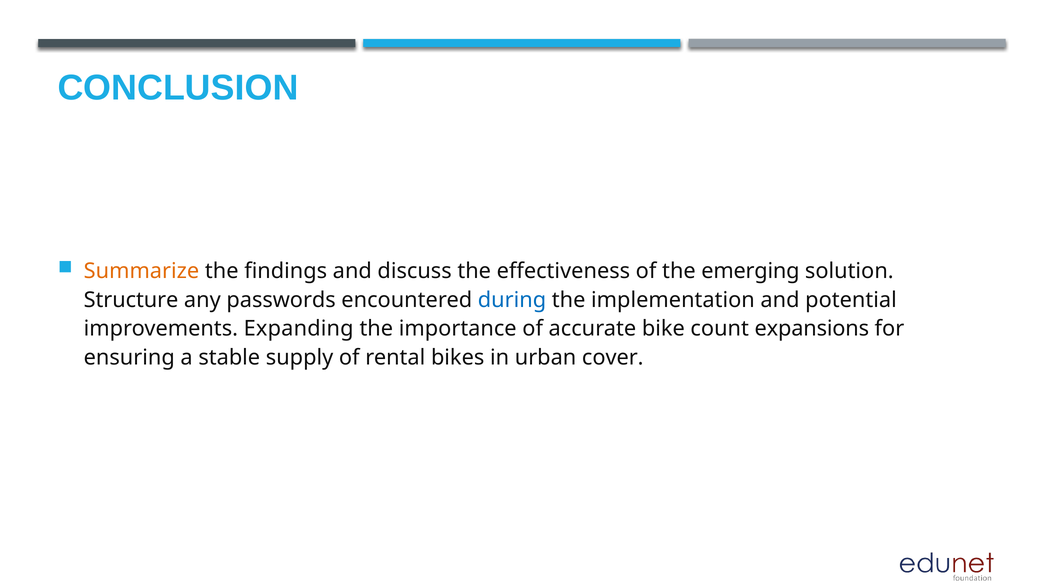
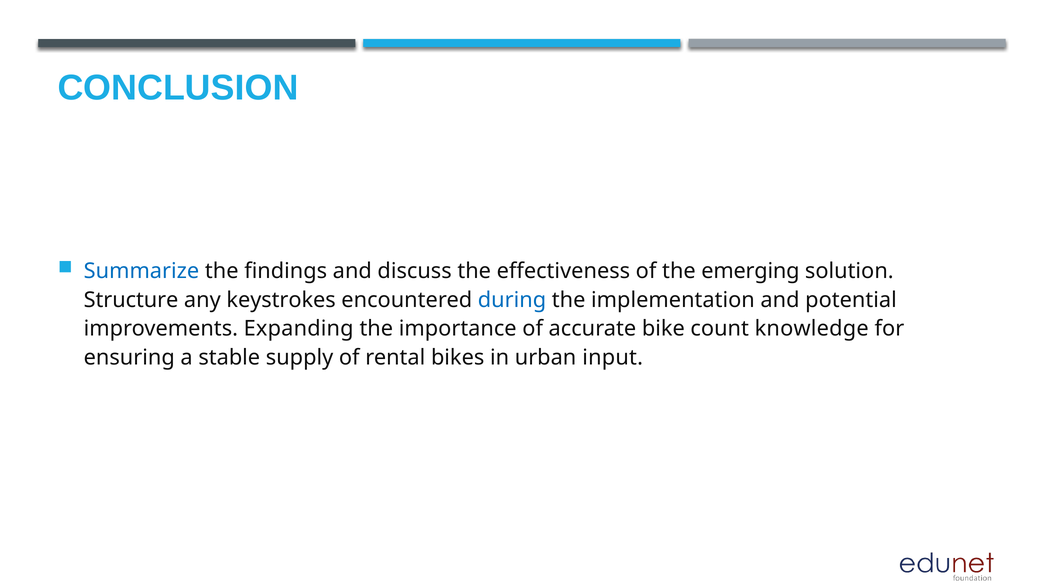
Summarize colour: orange -> blue (141, 271)
passwords: passwords -> keystrokes (281, 300)
expansions: expansions -> knowledge (812, 329)
cover: cover -> input (613, 357)
